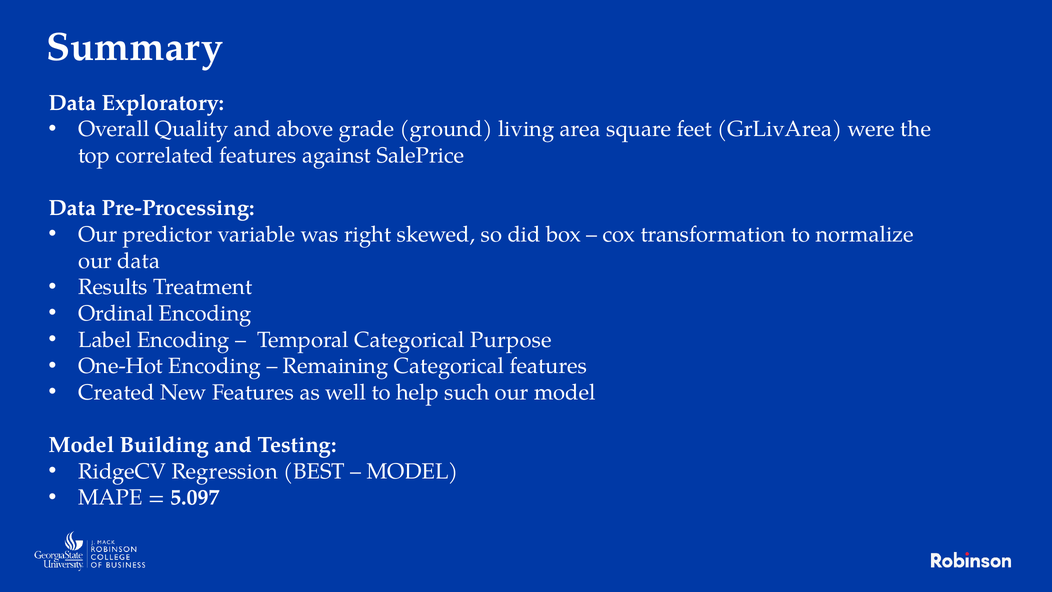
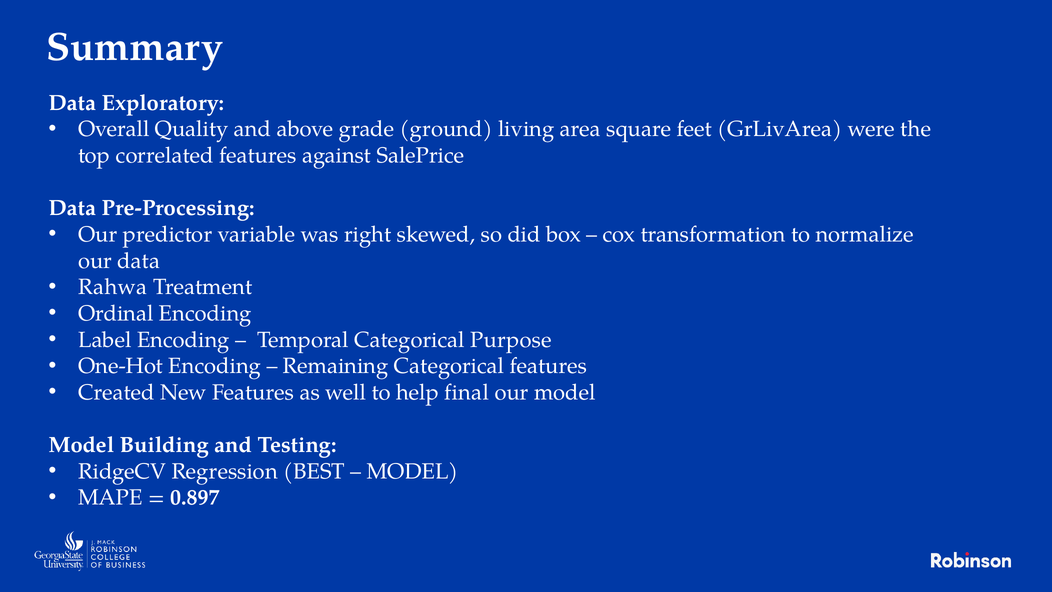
Results: Results -> Rahwa (113, 287)
such: such -> final (467, 392)
5.097: 5.097 -> 0.897 (195, 498)
